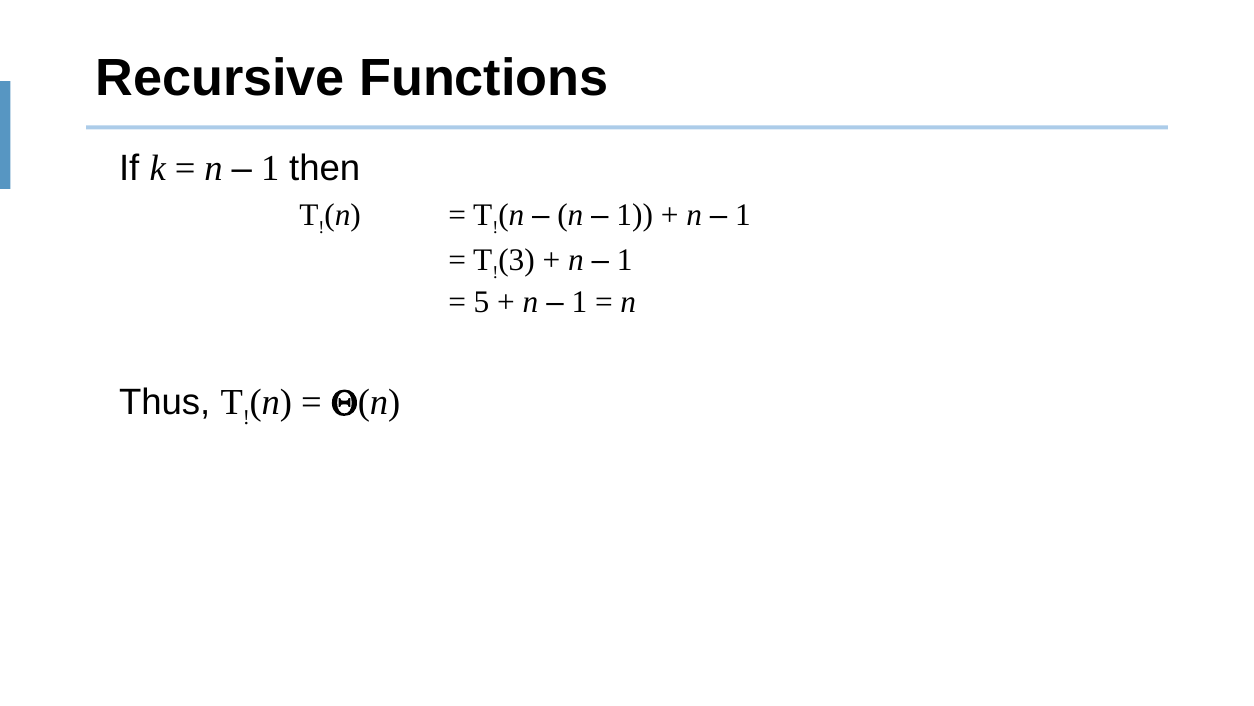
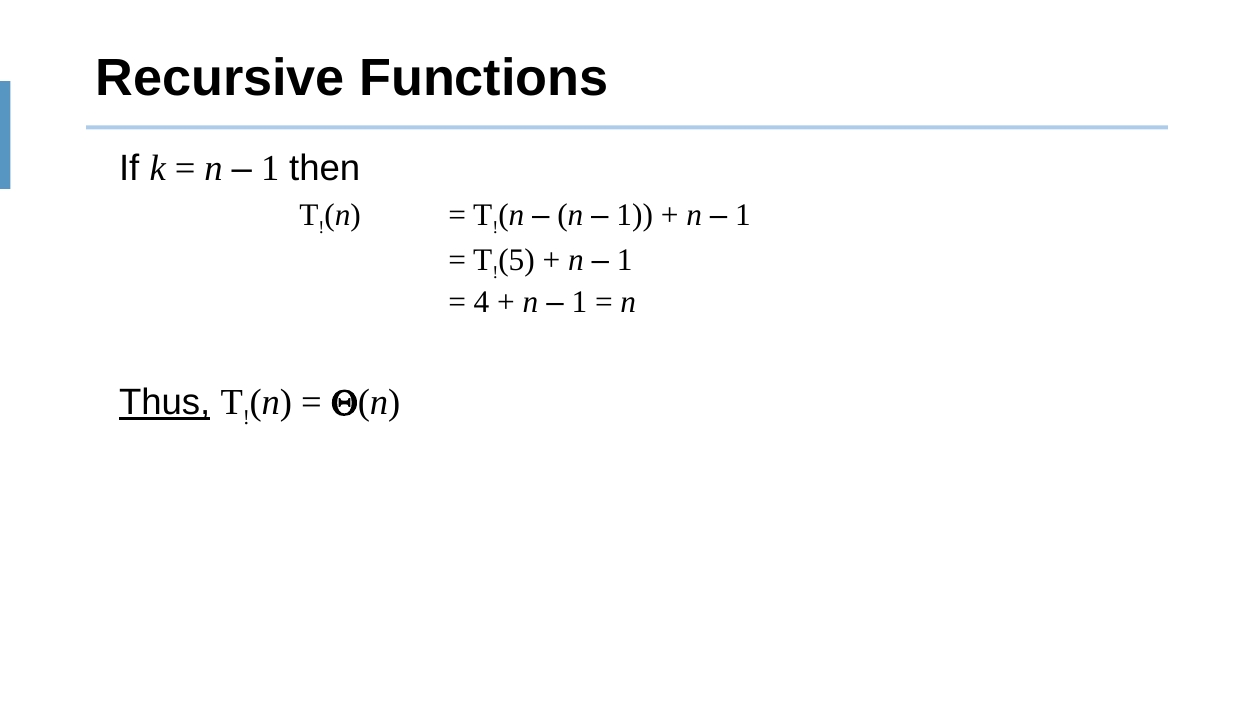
3: 3 -> 5 (517, 260)
5: 5 -> 4 (482, 302)
Thus underline: none -> present (165, 402)
